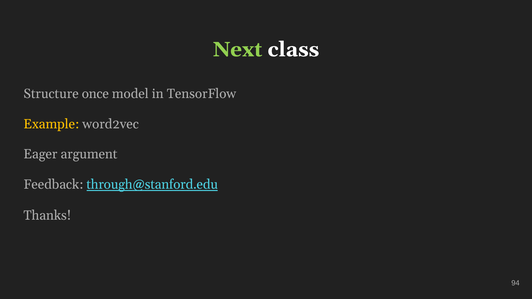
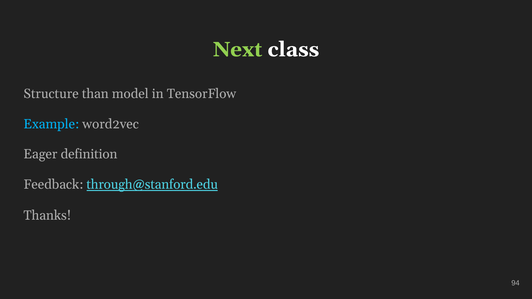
once: once -> than (95, 94)
Example colour: yellow -> light blue (51, 124)
argument: argument -> definition (89, 154)
